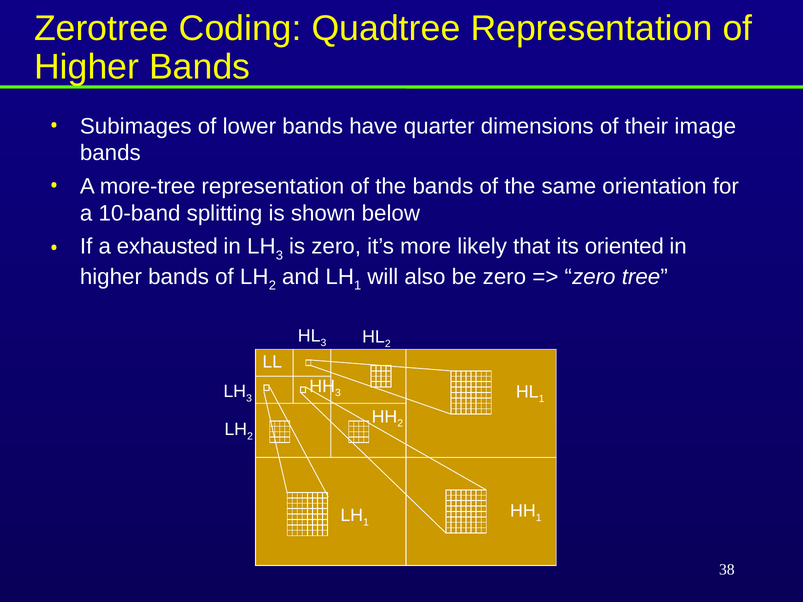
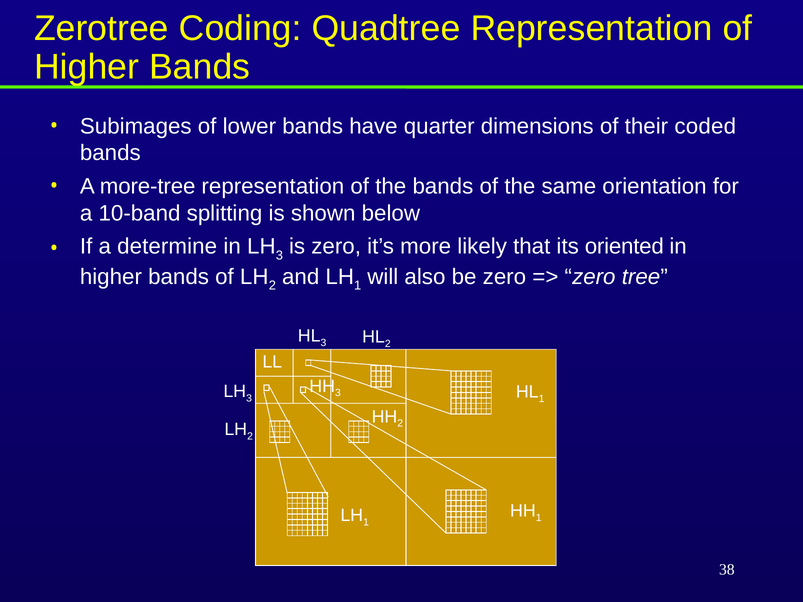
image: image -> coded (705, 126)
exhausted: exhausted -> determine (167, 247)
